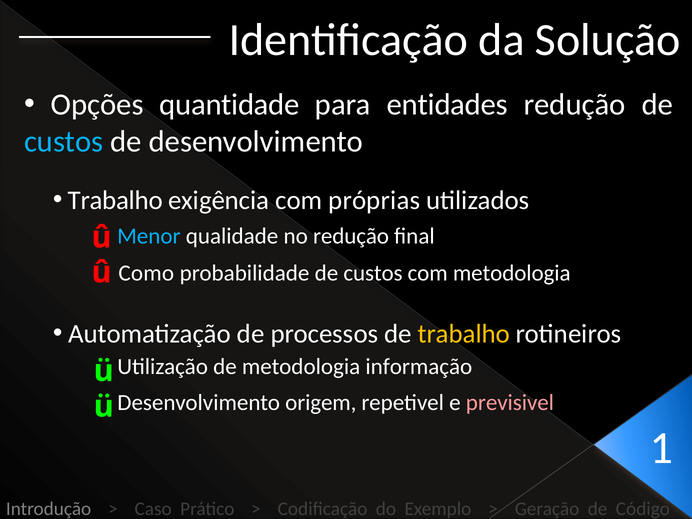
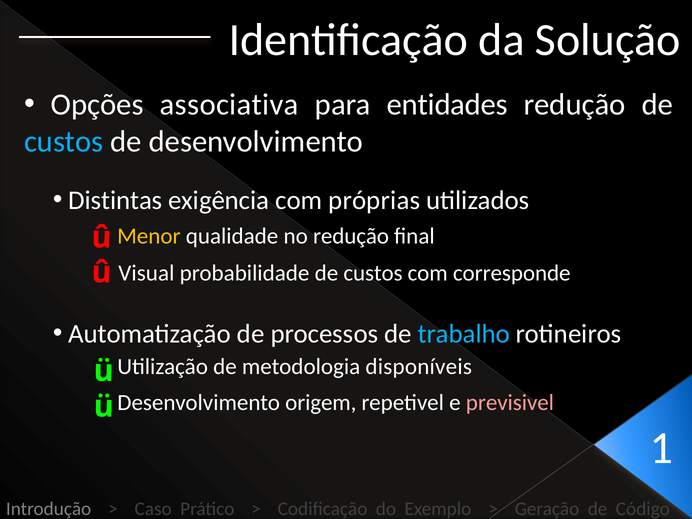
quantidade: quantidade -> associativa (229, 105)
Trabalho: Trabalho -> Distintas (115, 200)
Menor colour: light blue -> yellow (149, 236)
Como: Como -> Visual (146, 273)
com metodologia: metodologia -> corresponde (512, 273)
trabalho colour: yellow -> light blue (464, 334)
informação: informação -> disponíveis (419, 367)
